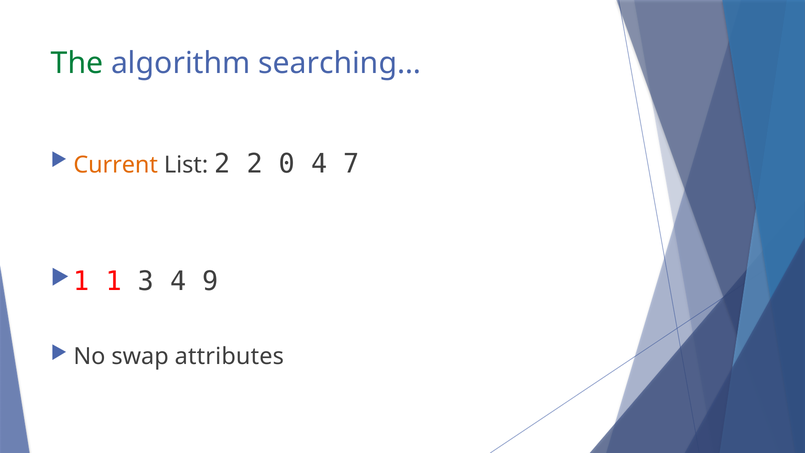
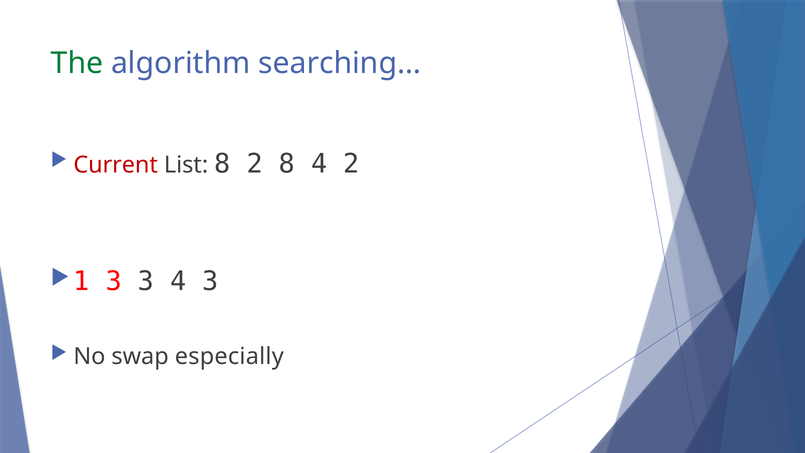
Current colour: orange -> red (116, 165)
List 2: 2 -> 8 (222, 164)
2 0: 0 -> 8 (287, 164)
4 7: 7 -> 2 (352, 164)
1: 1 -> 3 (114, 281)
4 9: 9 -> 3 (210, 281)
attributes: attributes -> especially (229, 356)
